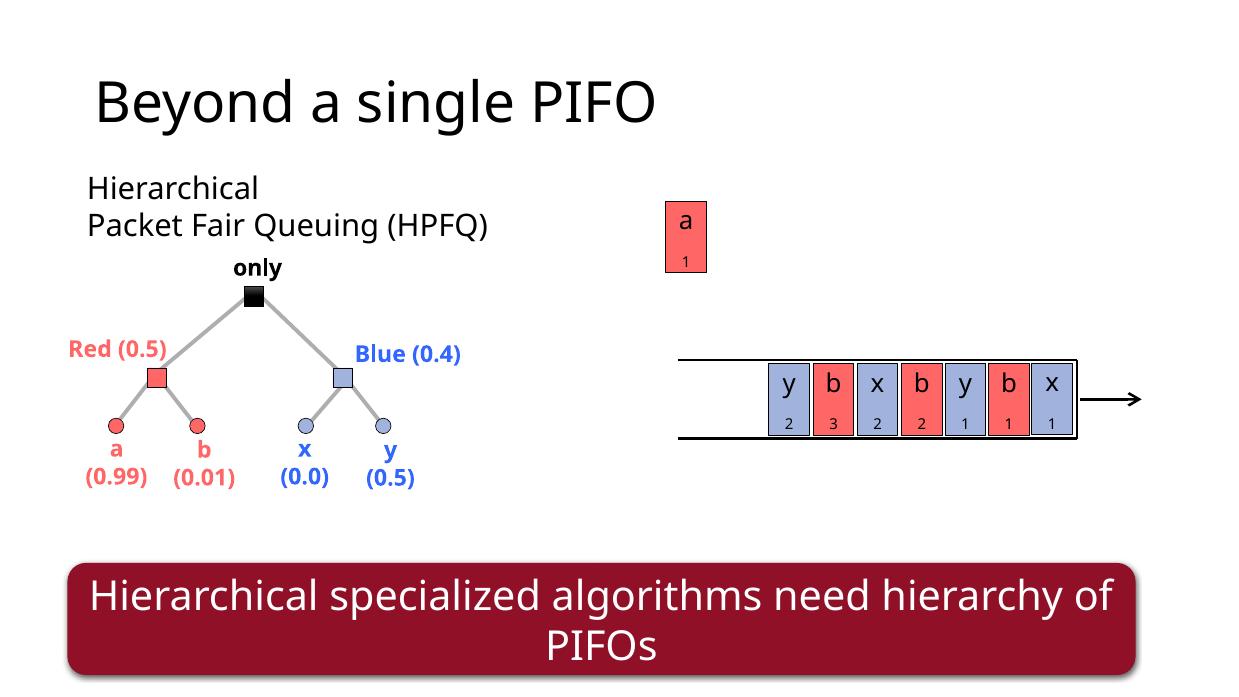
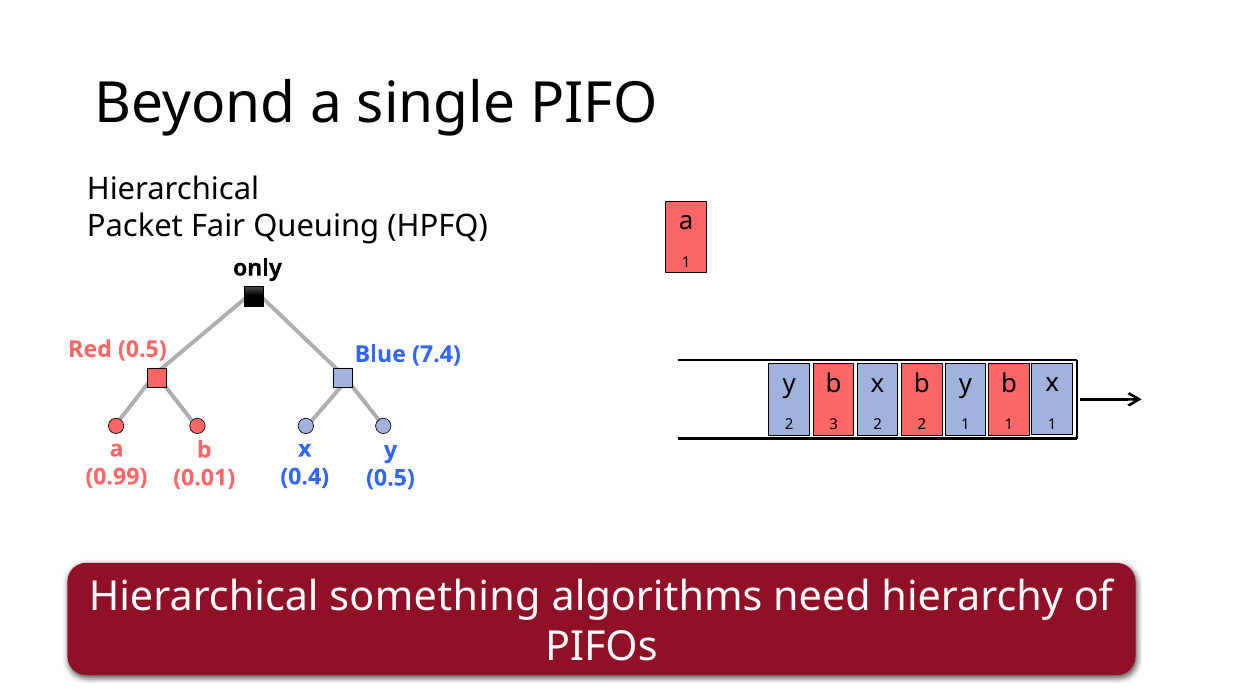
0.4: 0.4 -> 7.4 (436, 354)
0.0: 0.0 -> 0.4 (305, 477)
specialized: specialized -> something (435, 597)
